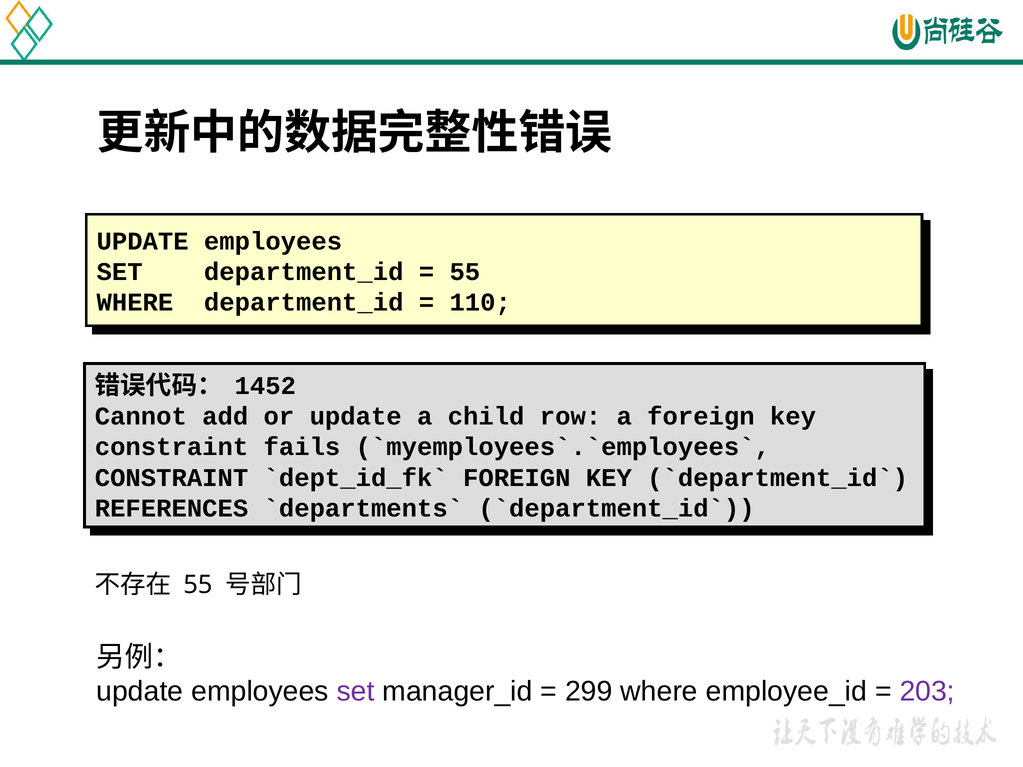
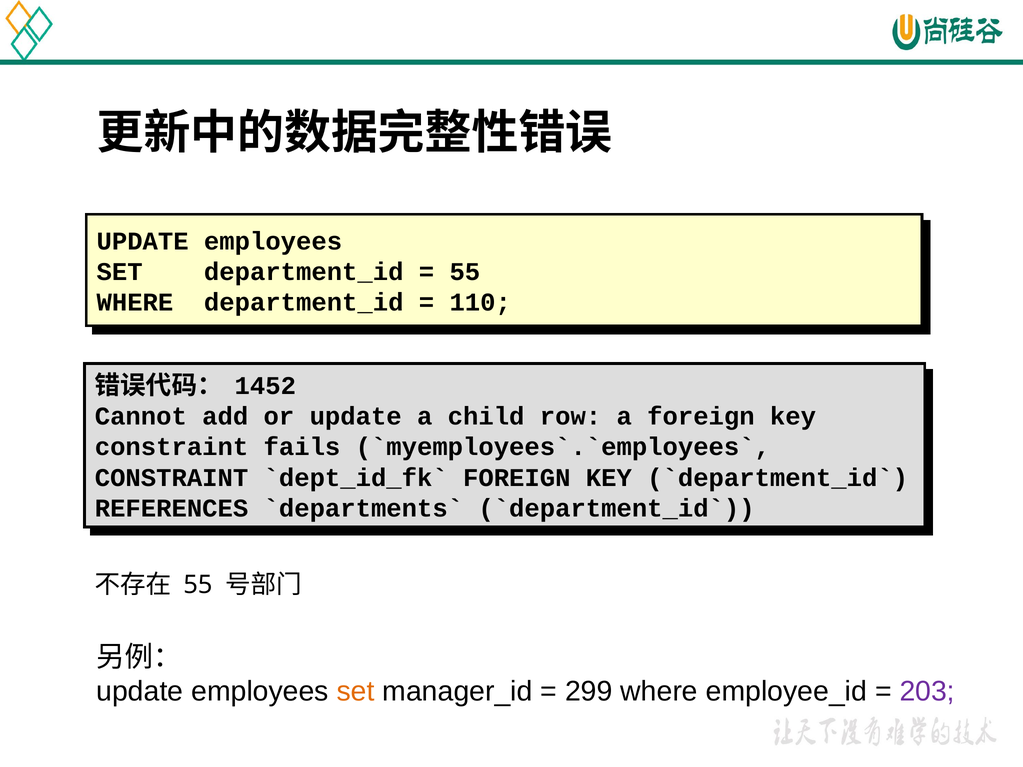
set colour: purple -> orange (356, 692)
